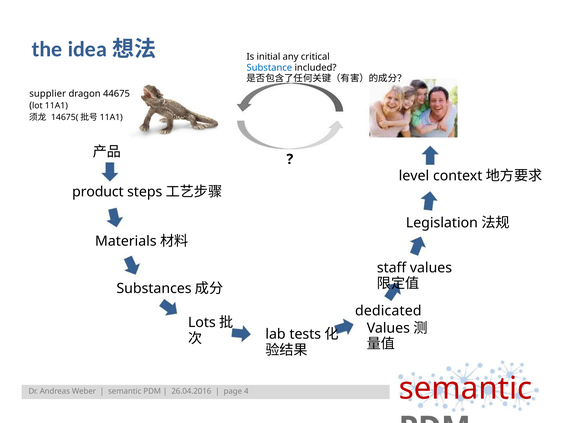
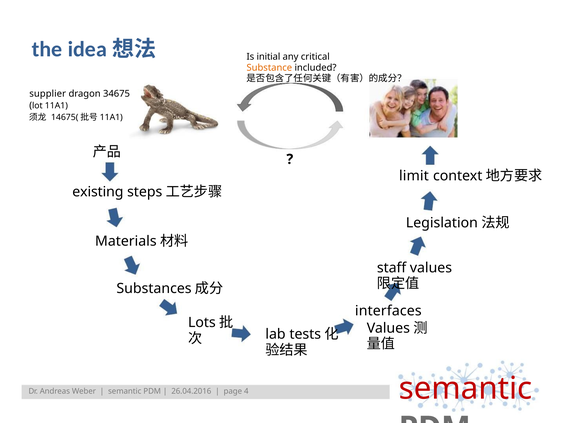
Substance colour: blue -> orange (269, 68)
44675: 44675 -> 34675 (117, 94)
level: level -> limit (414, 176)
product: product -> existing (98, 192)
dedicated: dedicated -> interfaces (388, 311)
